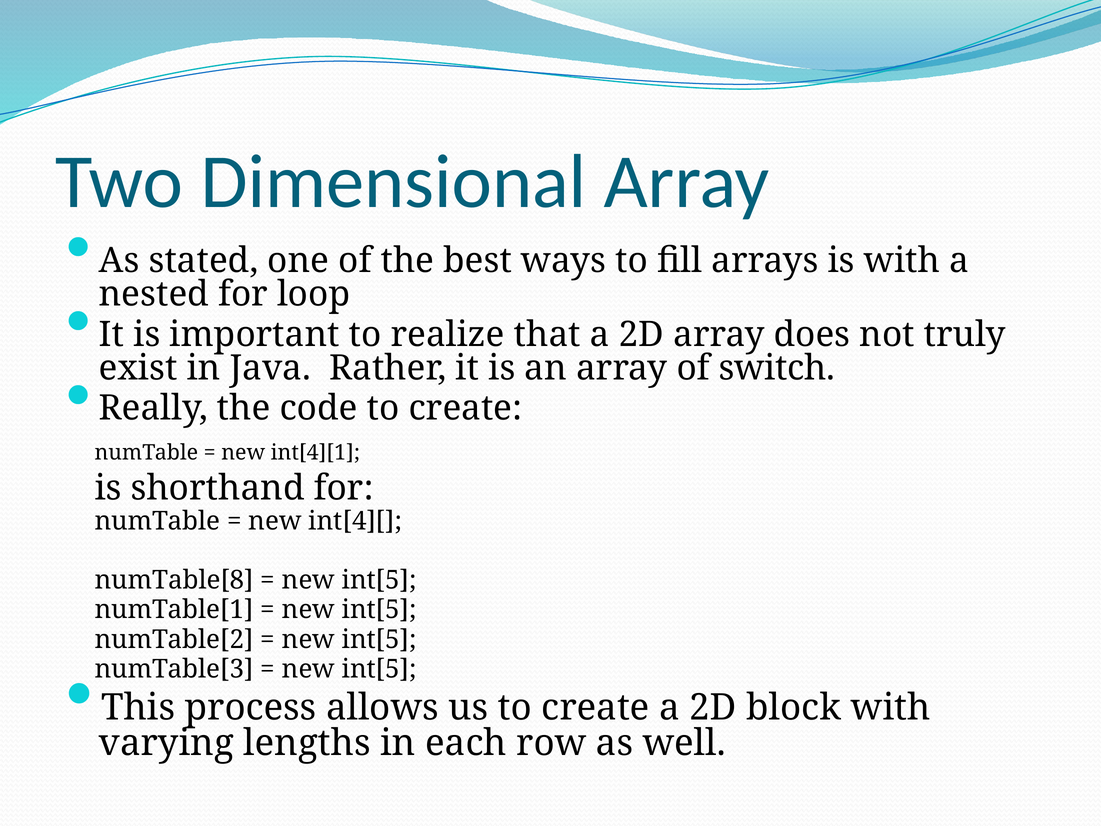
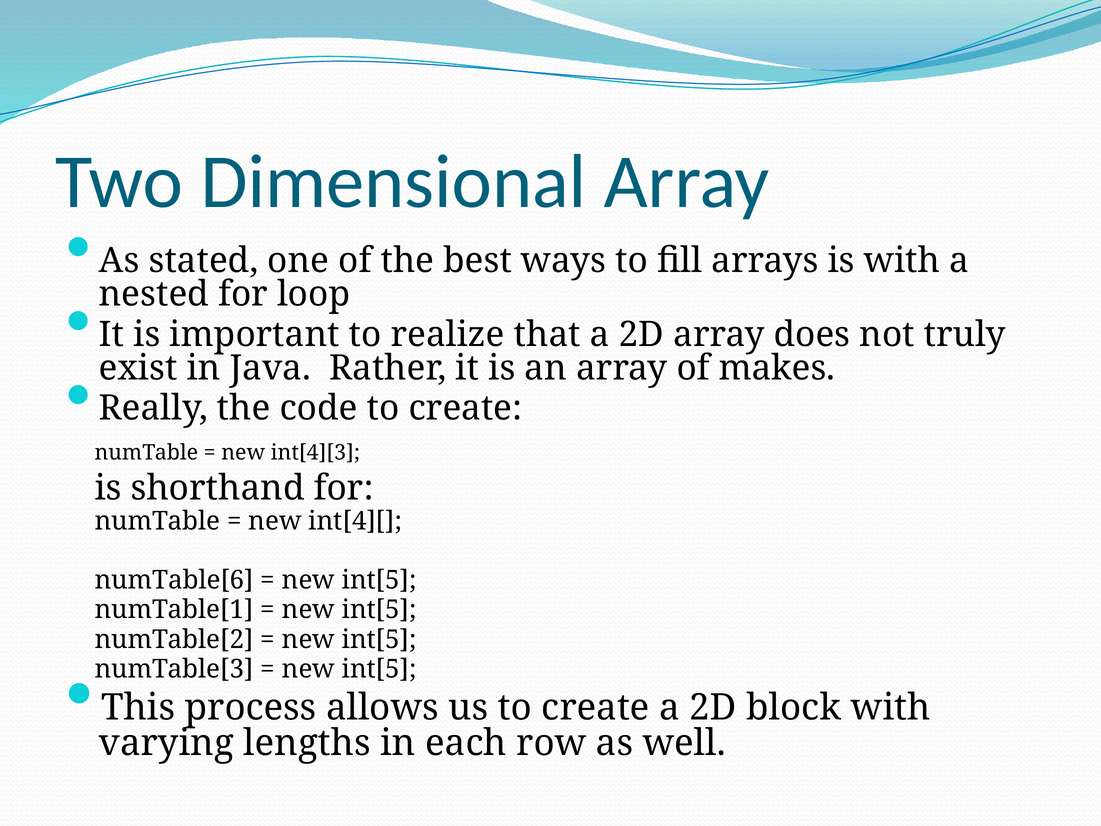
switch: switch -> makes (777, 368)
int[4][1: int[4][1 -> int[4][3 (315, 453)
numTable[8: numTable[8 -> numTable[6 (174, 580)
